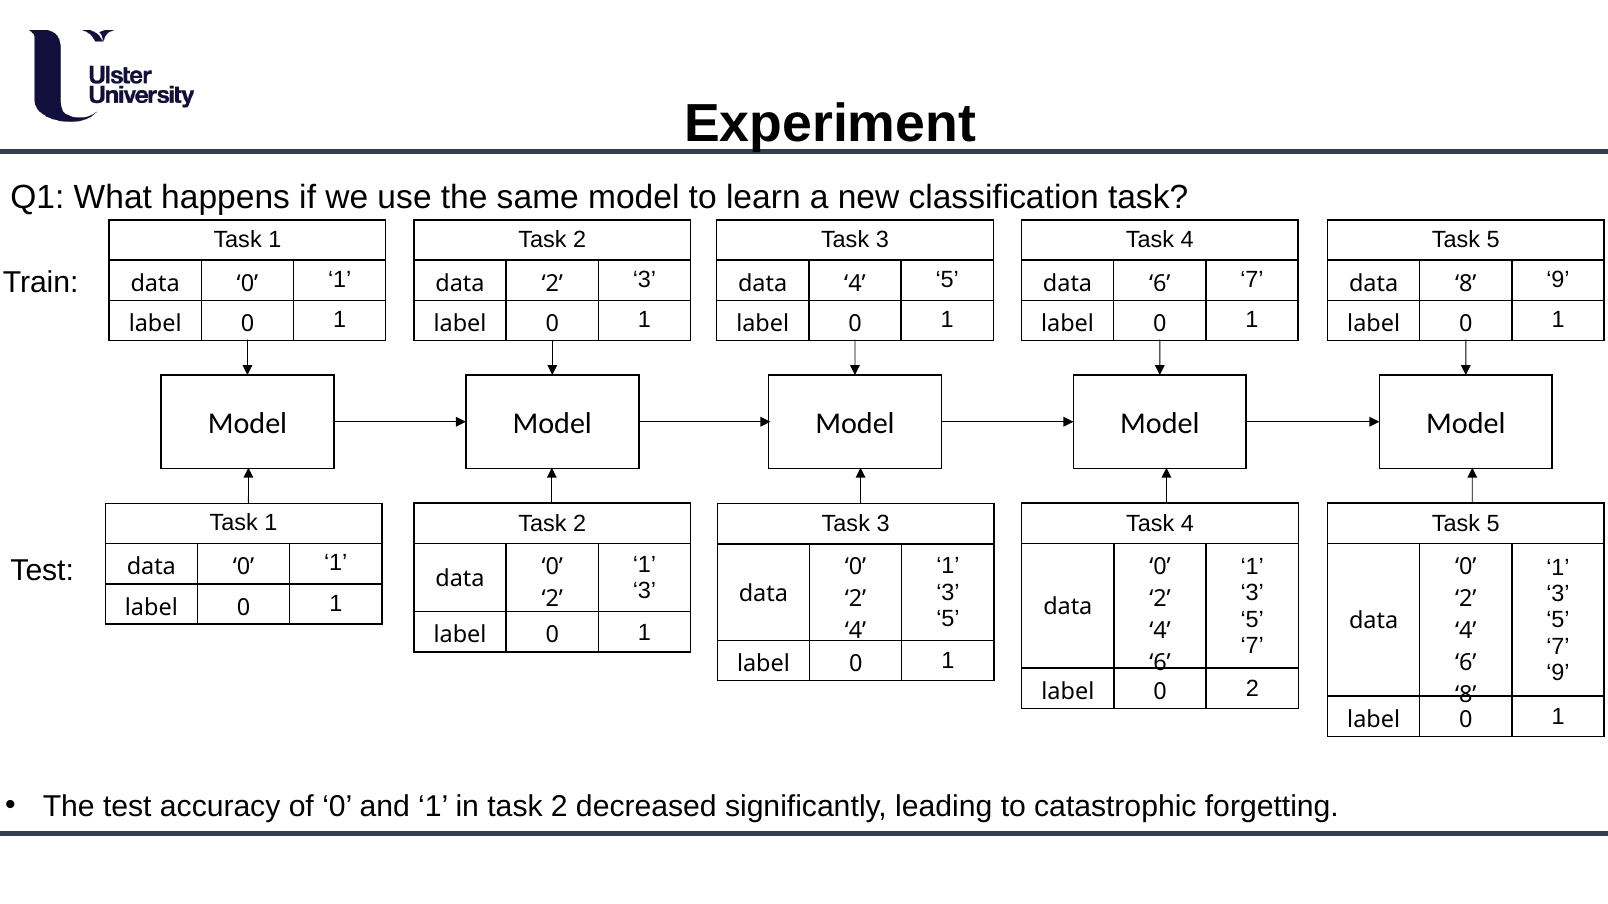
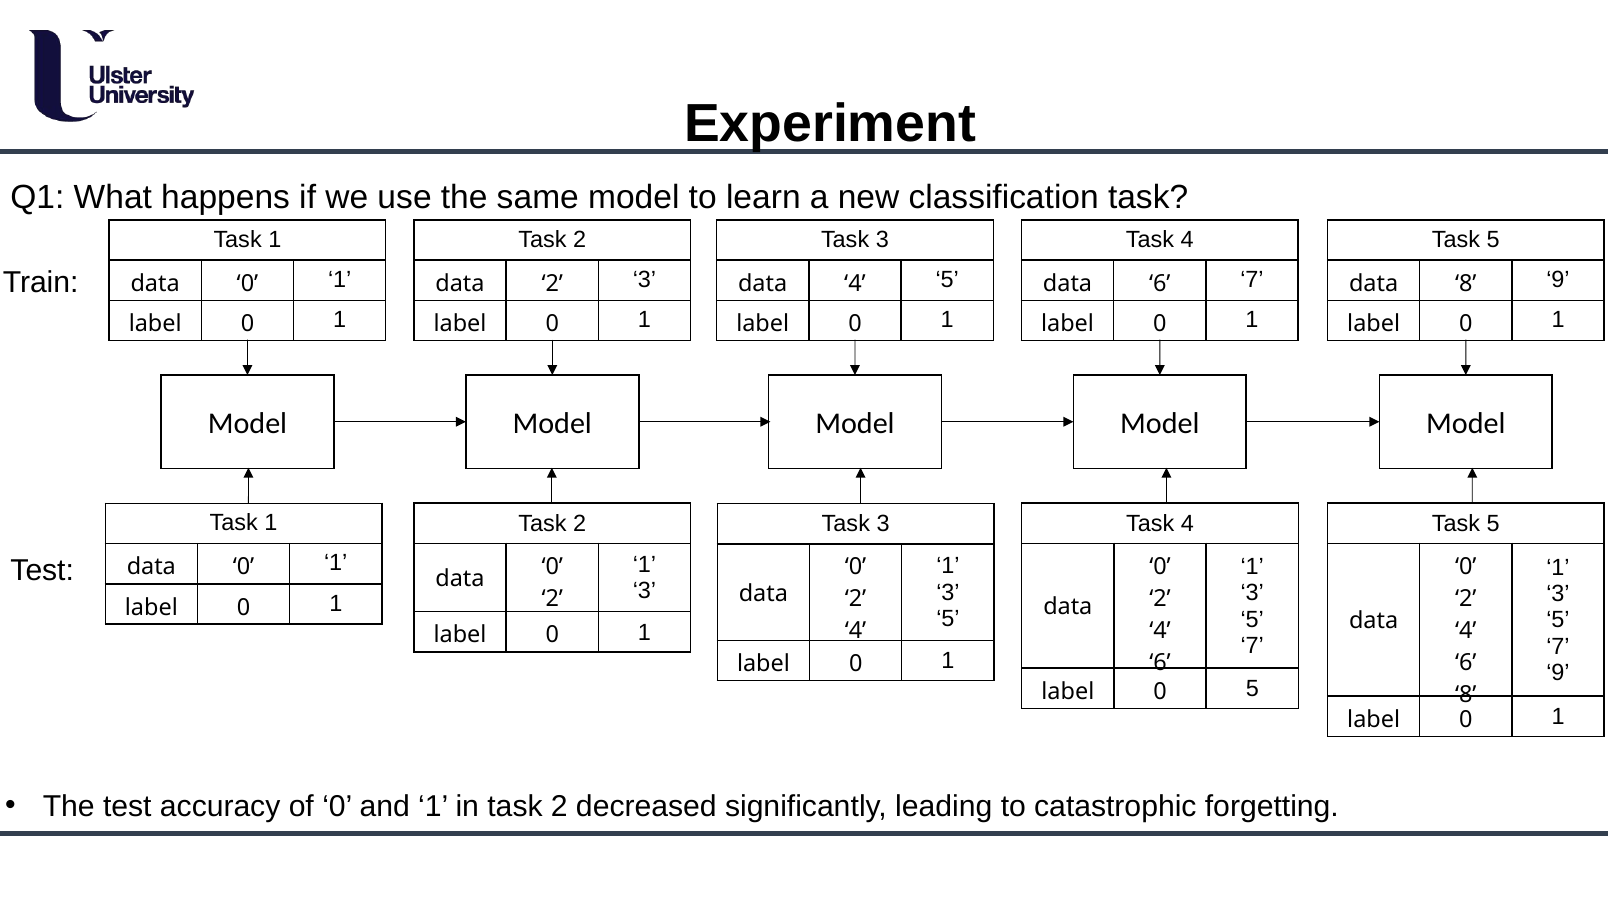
label 0 2: 2 -> 5 (1252, 689)
